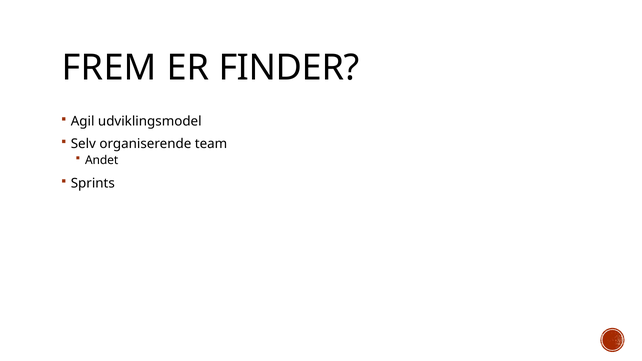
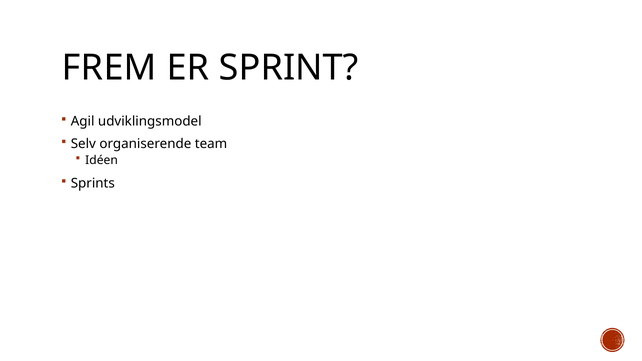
FINDER: FINDER -> SPRINT (289, 68)
Andet: Andet -> Idéen (102, 160)
